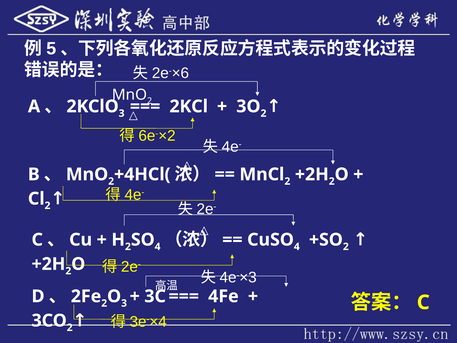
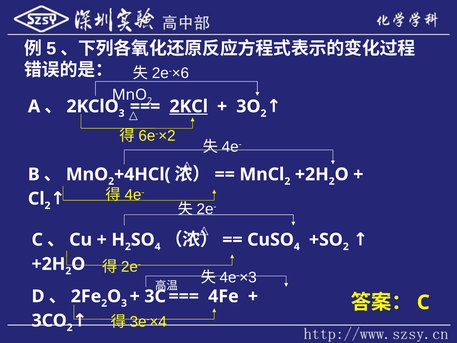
2KCl underline: none -> present (189, 106)
